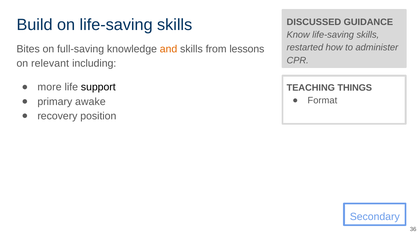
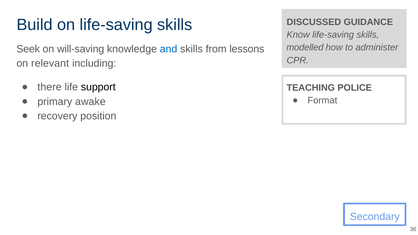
restarted: restarted -> modelled (305, 48)
Bites: Bites -> Seek (28, 49)
full-saving: full-saving -> will-saving (81, 49)
and colour: orange -> blue (169, 49)
more: more -> there (50, 87)
THINGS: THINGS -> POLICE (355, 88)
